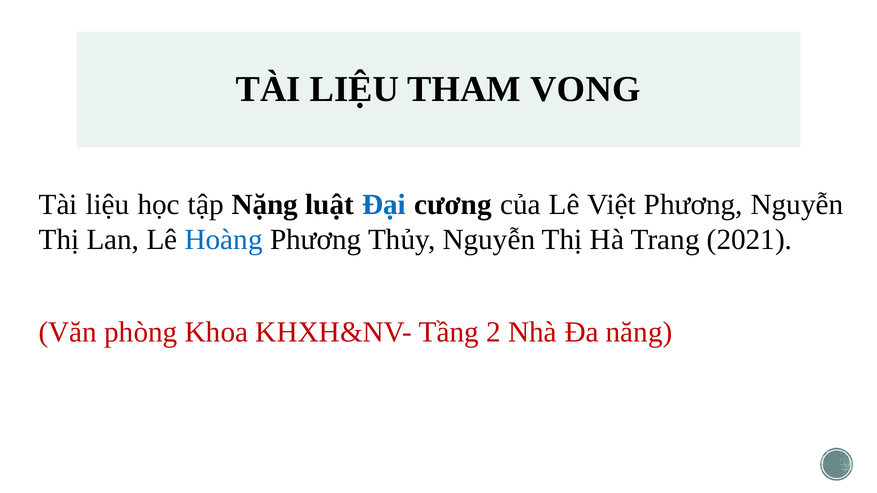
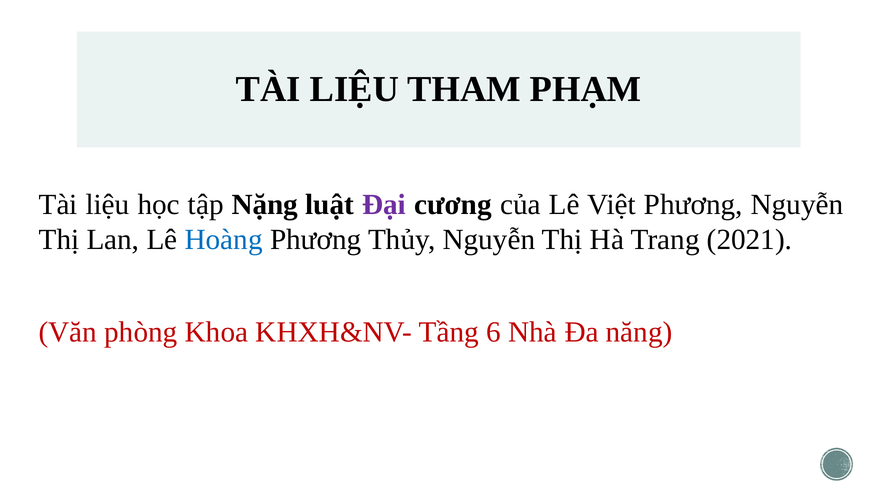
VONG: VONG -> PHẠM (586, 89)
Đại colour: blue -> purple (384, 205)
2: 2 -> 6 (494, 332)
